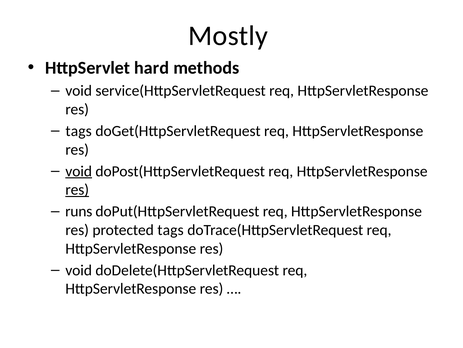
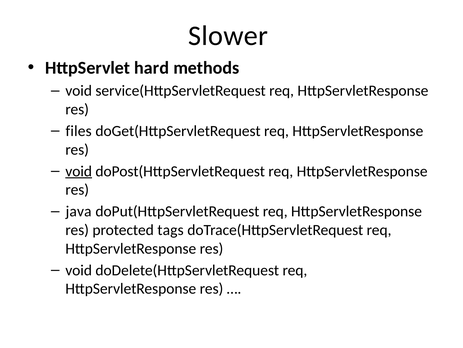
Mostly: Mostly -> Slower (228, 36)
tags: tags -> files (79, 131)
res underline: present -> none (77, 189)
runs: runs -> java (79, 211)
